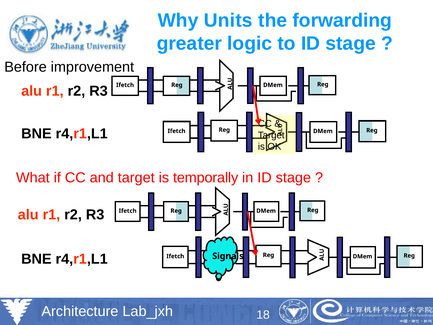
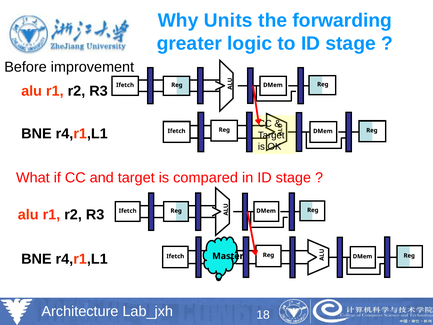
temporally: temporally -> compared (206, 178)
Signals: Signals -> Master (228, 256)
